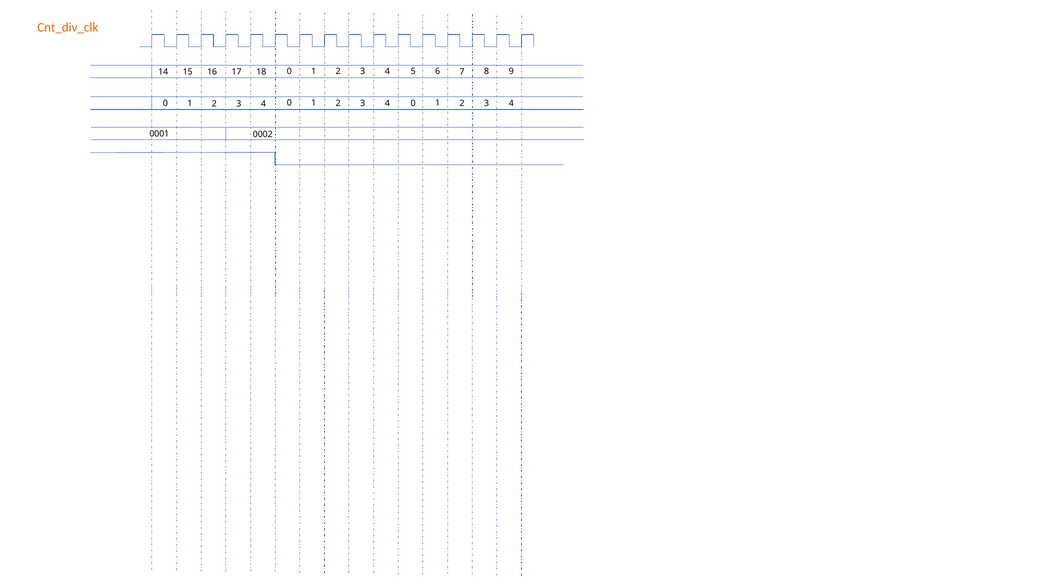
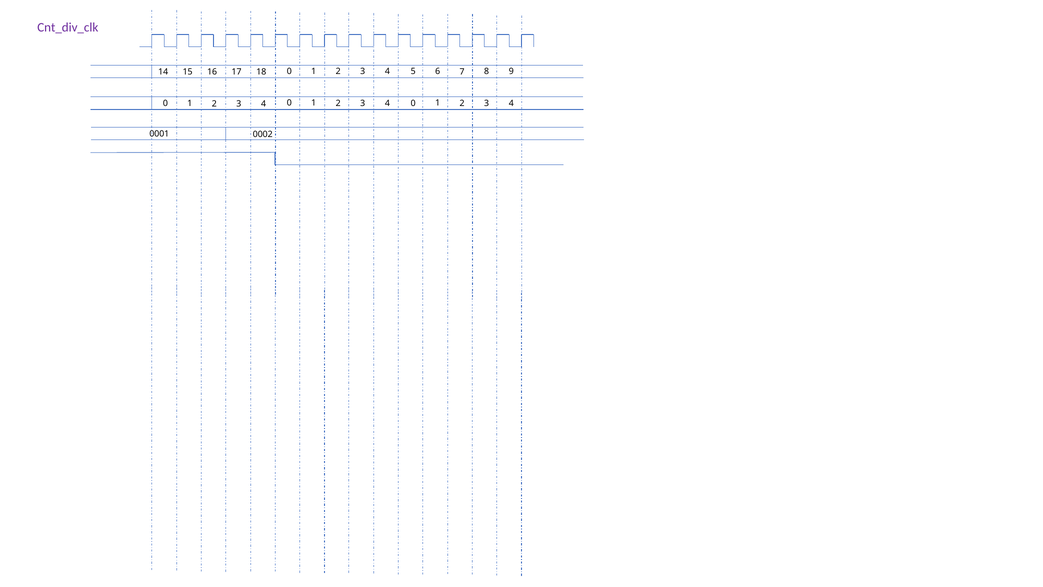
Cnt_div_clk colour: orange -> purple (68, 27)
